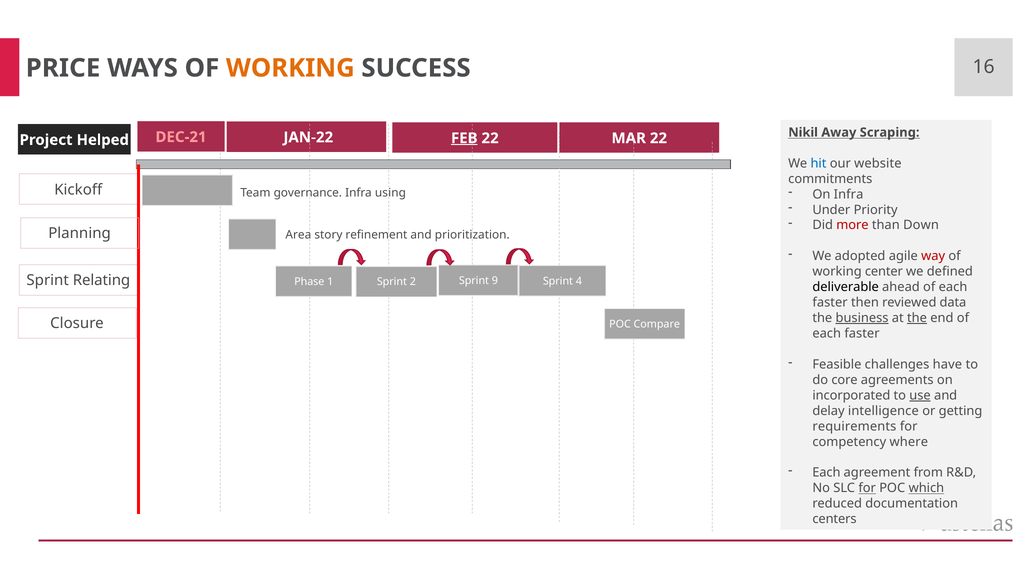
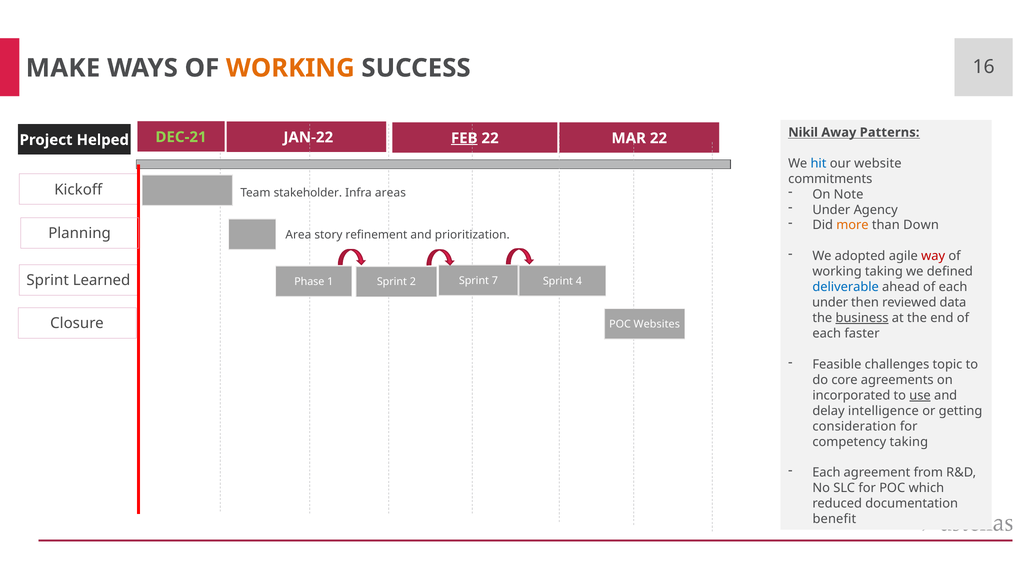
PRICE: PRICE -> MAKE (63, 68)
Scraping: Scraping -> Patterns (890, 133)
DEC-21 colour: pink -> light green (181, 137)
On Infra: Infra -> Note (849, 194)
governance: governance -> stakeholder (308, 193)
using: using -> areas (390, 193)
Priority: Priority -> Agency (876, 210)
more colour: red -> orange (852, 225)
working center: center -> taking (884, 272)
Relating: Relating -> Learned (102, 281)
9: 9 -> 7 (495, 281)
deliverable colour: black -> blue (846, 287)
faster: faster -> under (830, 303)
the underline: present -> none (917, 318)
Compare: Compare -> Websites (657, 325)
have: have -> topic (948, 365)
requirements: requirements -> consideration (854, 427)
competency where: where -> taking (909, 442)
for underline: present -> none (867, 489)
which underline: present -> none (926, 489)
centers: centers -> benefit (834, 520)
